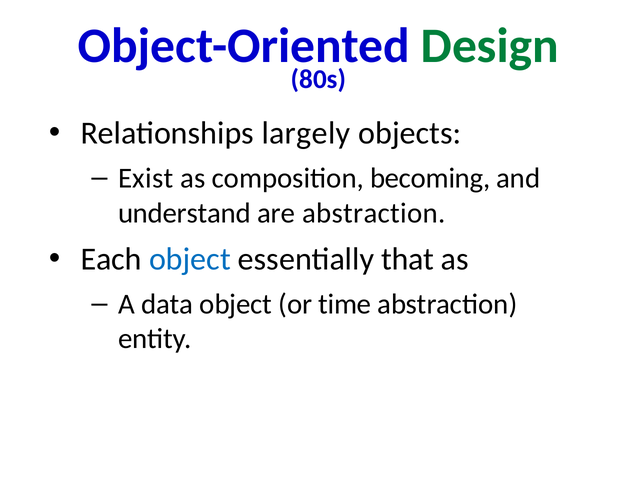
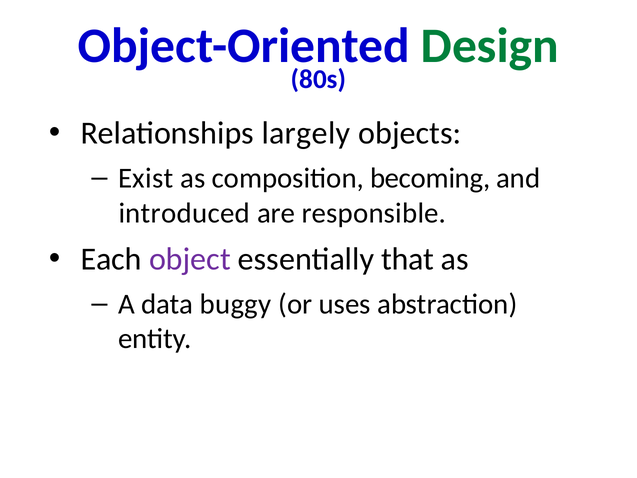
understand: understand -> introduced (184, 213)
are abstraction: abstraction -> responsible (374, 213)
object colour: blue -> purple (190, 259)
data object: object -> buggy (236, 304)
time: time -> uses (345, 304)
